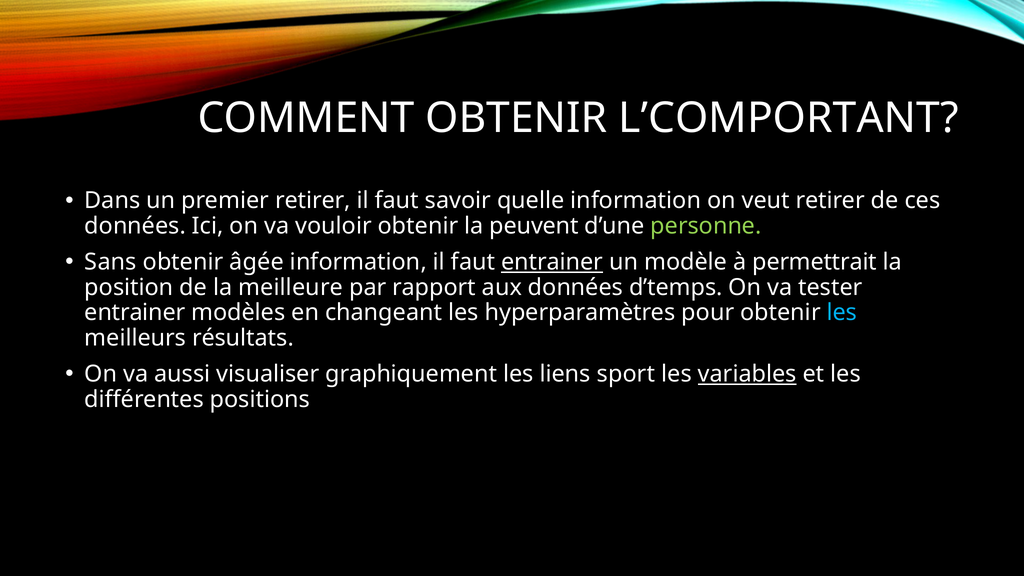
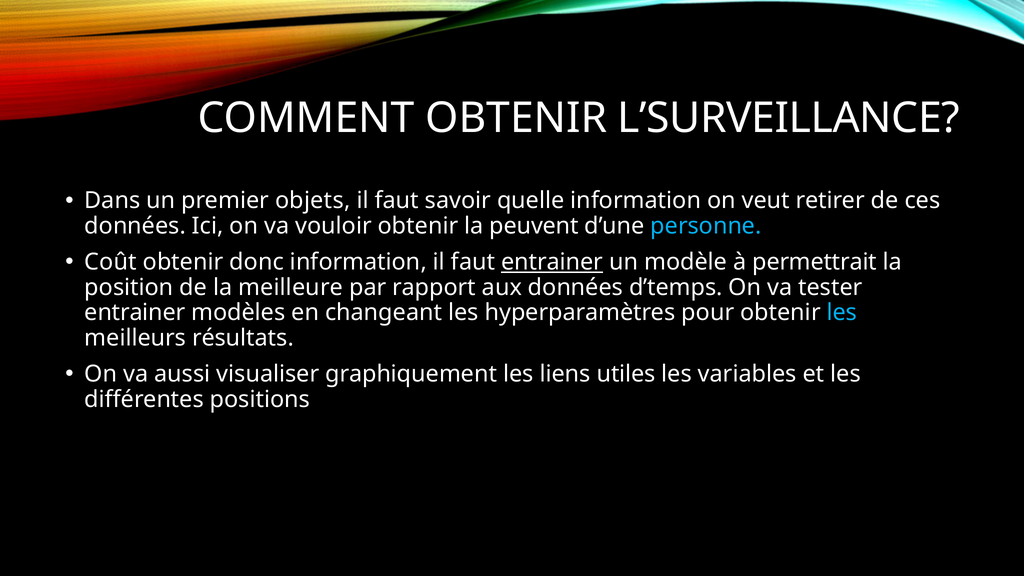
L’COMPORTANT: L’COMPORTANT -> L’SURVEILLANCE (789, 118)
premier retirer: retirer -> objets (313, 201)
personne colour: light green -> light blue (706, 226)
Sans: Sans -> Coût (111, 262)
âgée: âgée -> donc (257, 262)
sport: sport -> utiles (626, 374)
variables underline: present -> none (747, 374)
